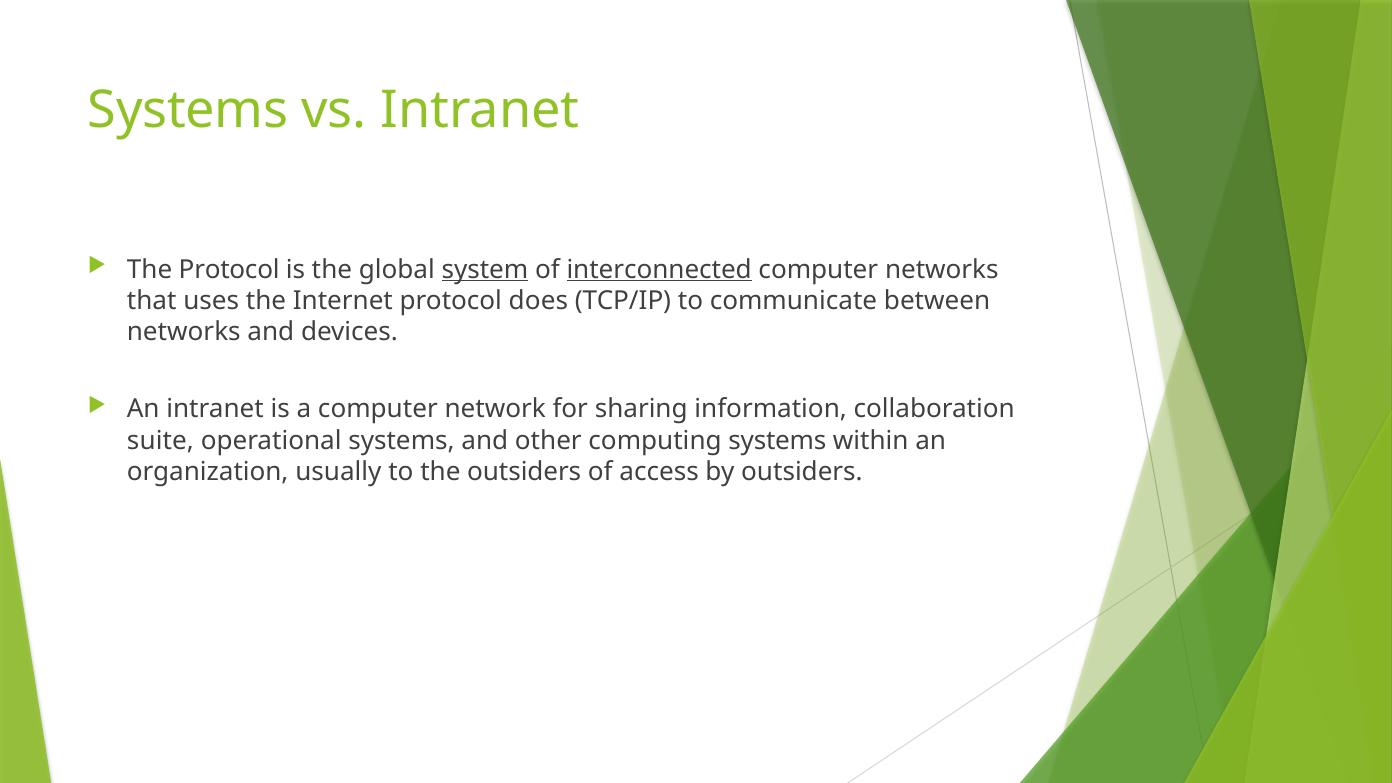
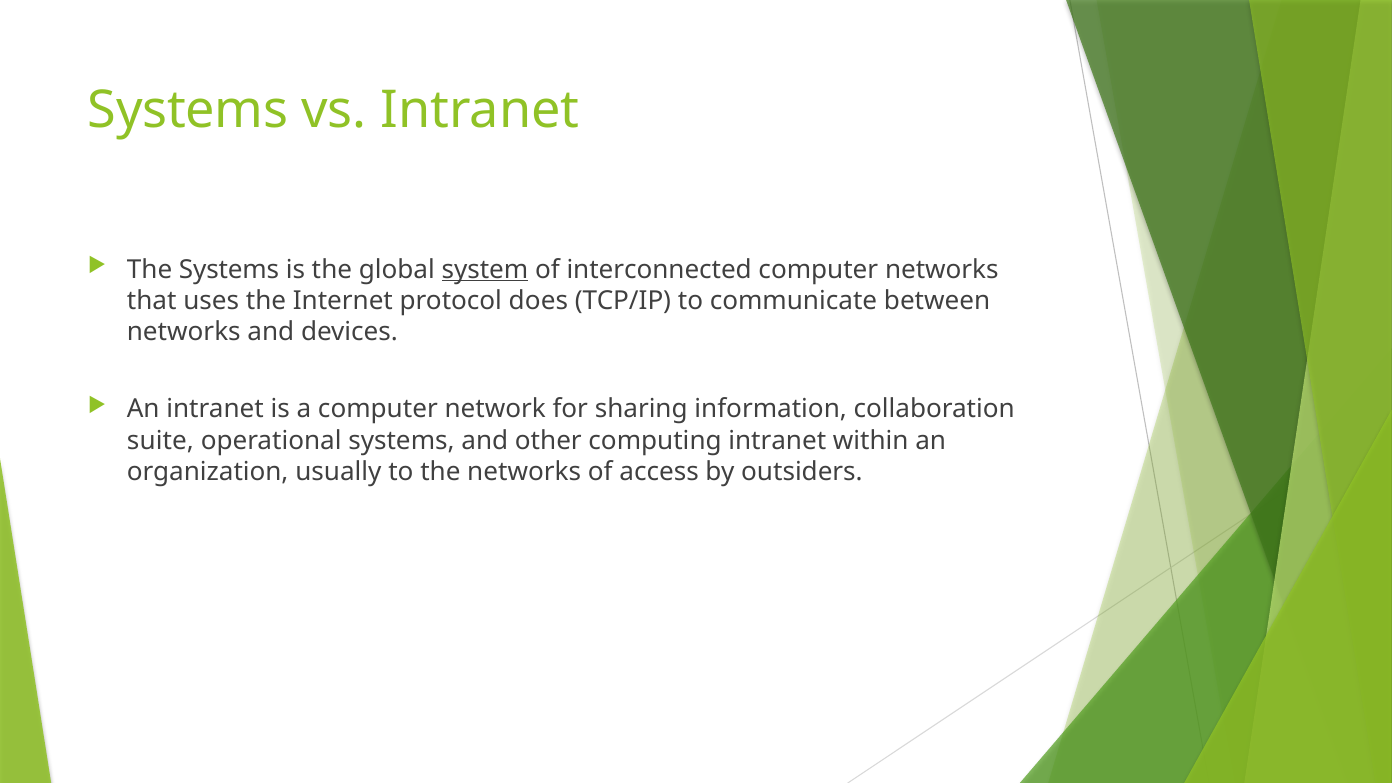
The Protocol: Protocol -> Systems (229, 269)
interconnected underline: present -> none (659, 269)
computing systems: systems -> intranet (777, 441)
the outsiders: outsiders -> networks (524, 472)
